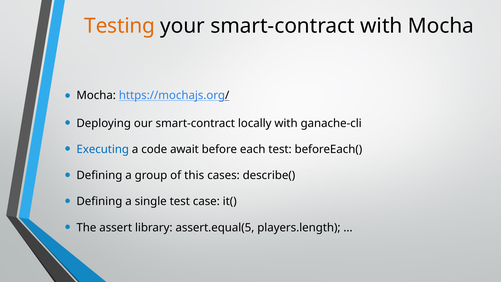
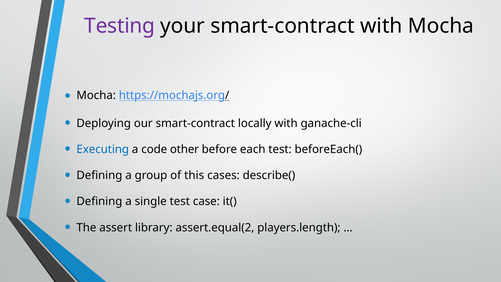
Testing colour: orange -> purple (120, 26)
await: await -> other (184, 149)
assert.equal(5: assert.equal(5 -> assert.equal(2 (215, 227)
